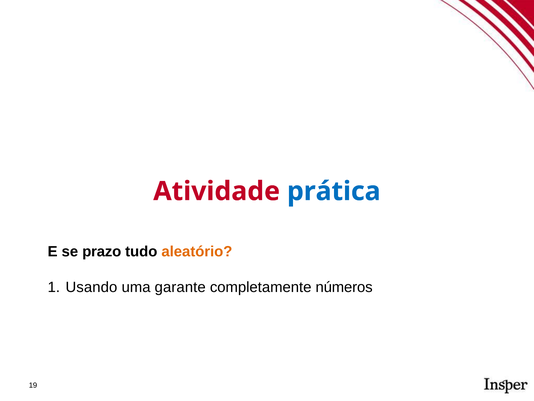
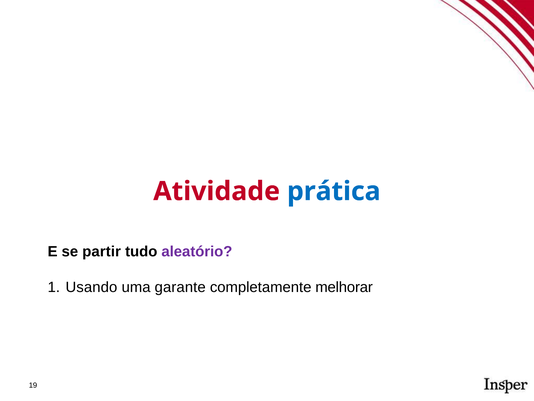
prazo: prazo -> partir (102, 251)
aleatório colour: orange -> purple (197, 251)
números: números -> melhorar (344, 287)
